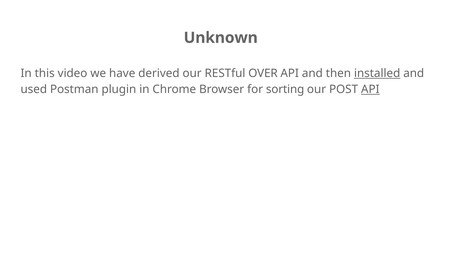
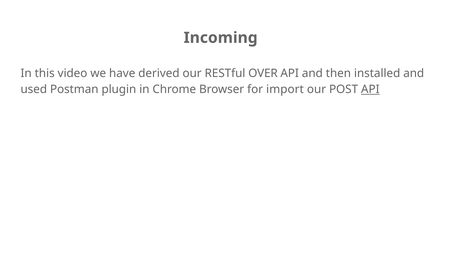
Unknown: Unknown -> Incoming (221, 38)
installed underline: present -> none (377, 73)
sorting: sorting -> import (285, 89)
